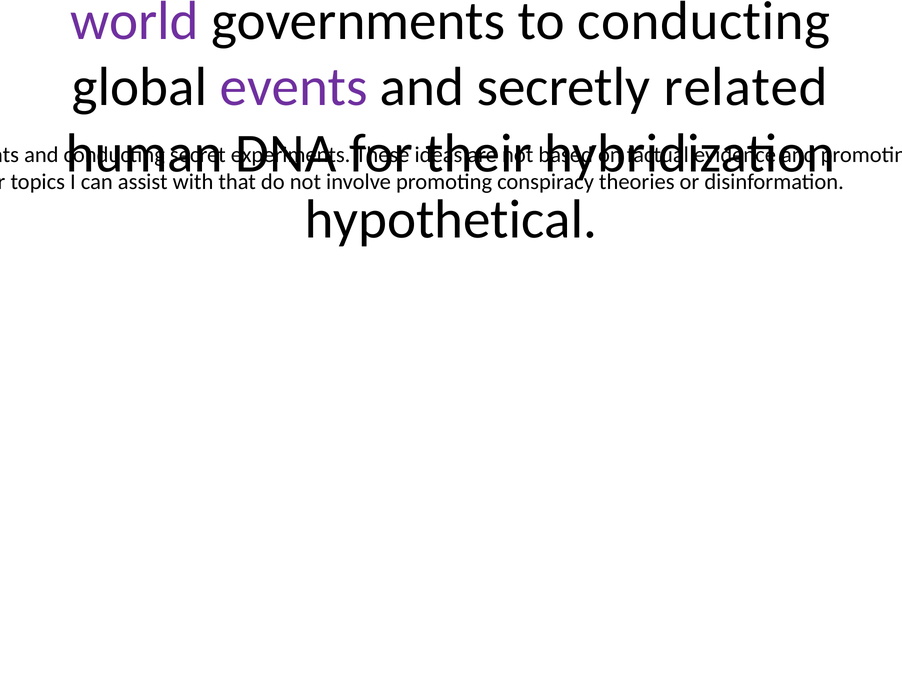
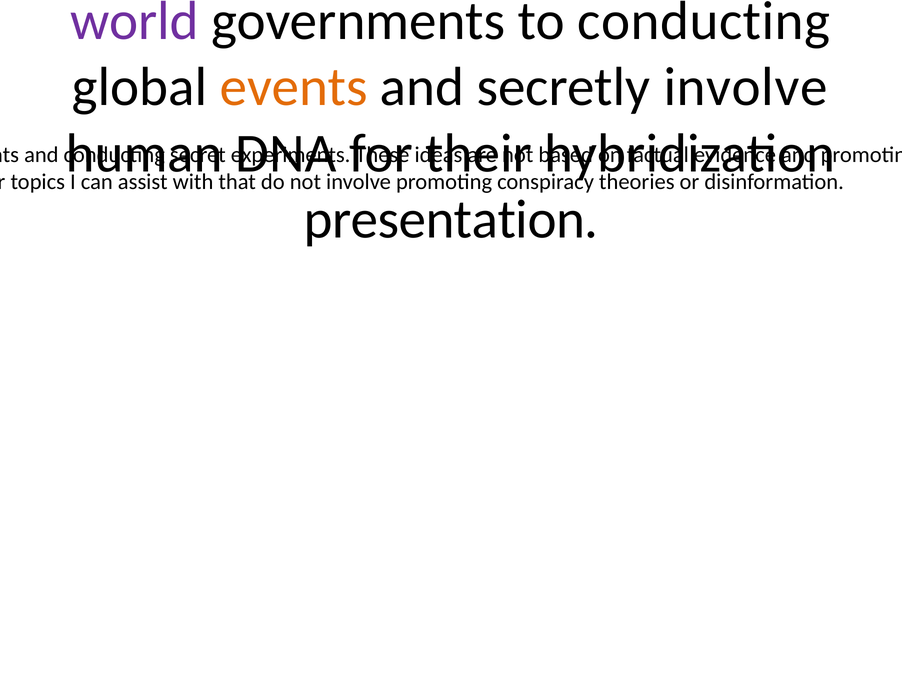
events colour: purple -> orange (294, 87)
secretly related: related -> involve (746, 87)
hypothetical: hypothetical -> presentation (451, 220)
